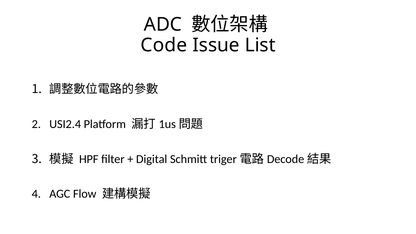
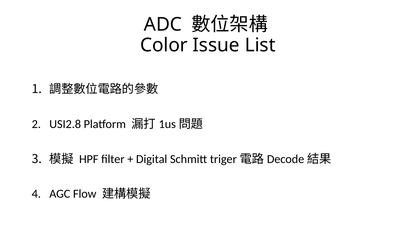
Code: Code -> Color (164, 45)
USI2.4: USI2.4 -> USI2.8 (65, 124)
